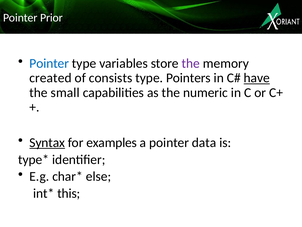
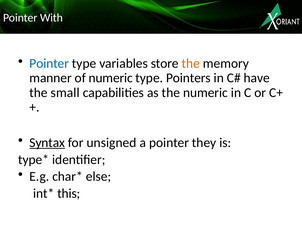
Prior: Prior -> With (51, 18)
the colour: purple -> orange (191, 63)
created: created -> manner (51, 78)
of consists: consists -> numeric (111, 78)
have underline: present -> none (257, 78)
examples: examples -> unsigned (112, 142)
data: data -> they (204, 142)
